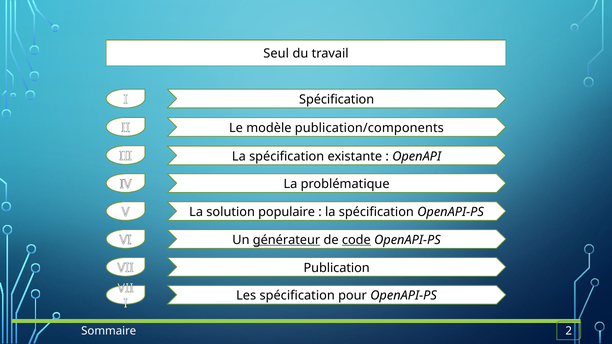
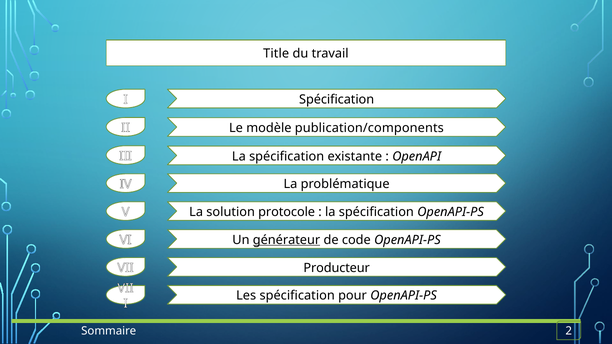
Seul: Seul -> Title (276, 54)
populaire: populaire -> protocole (287, 212)
code underline: present -> none (356, 240)
Publication: Publication -> Producteur (337, 268)
